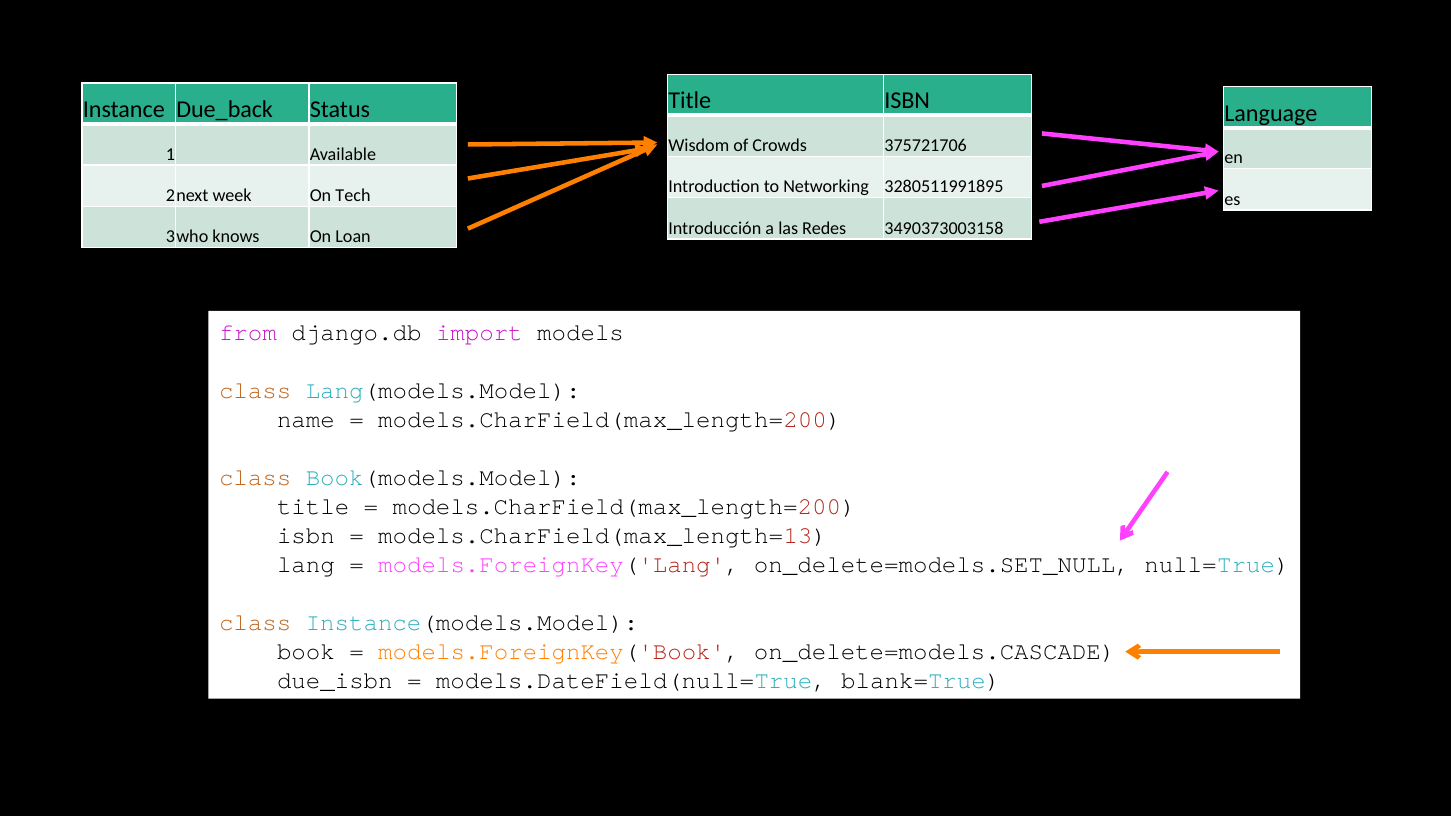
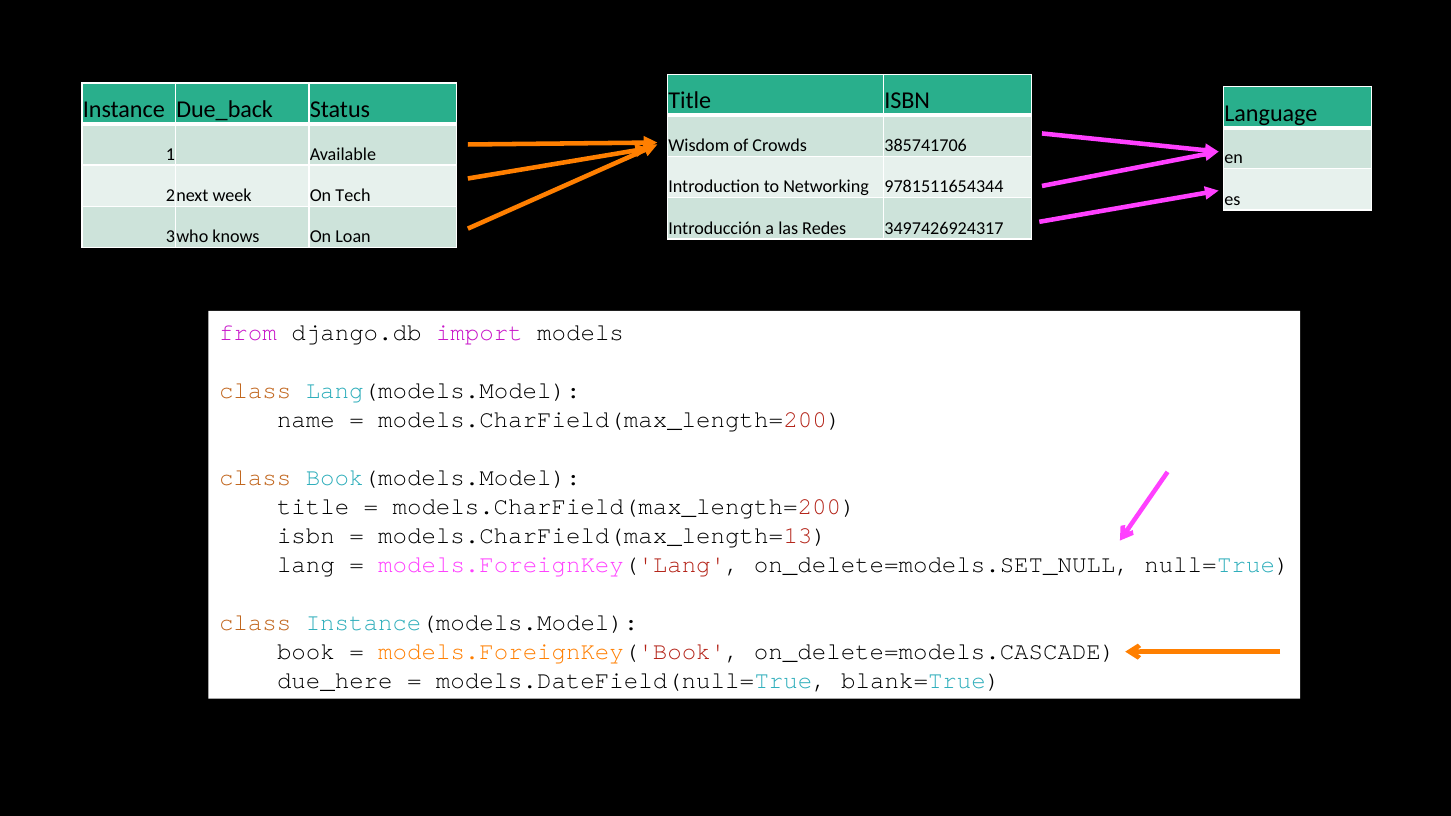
375721706: 375721706 -> 385741706 (926, 146)
3280511991895: 3280511991895 -> 9781511654344 (944, 187)
3490373003158: 3490373003158 -> 3497426924317 (944, 228)
due_isbn: due_isbn -> due_here (335, 681)
